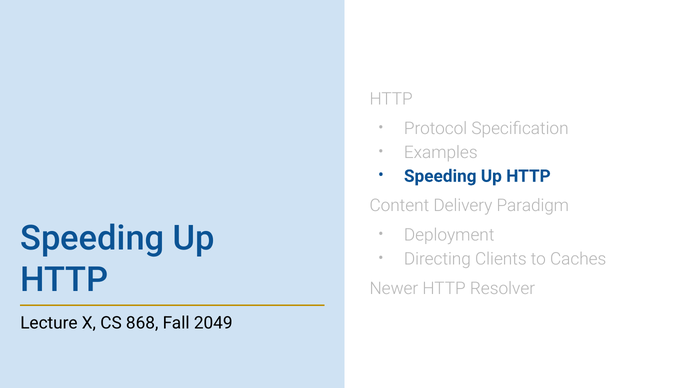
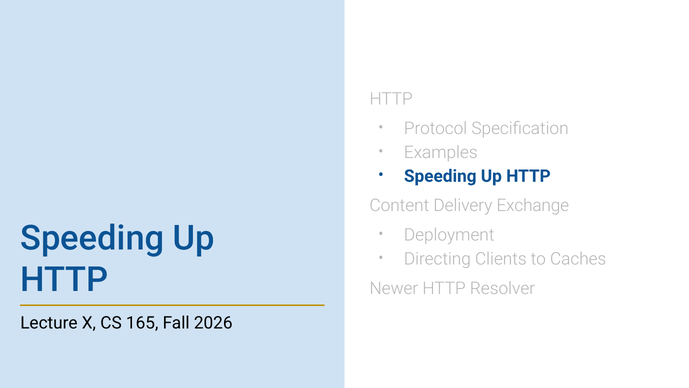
Paradigm: Paradigm -> Exchange (533, 205)
868: 868 -> 165 (142, 323)
2049: 2049 -> 2026 (213, 323)
